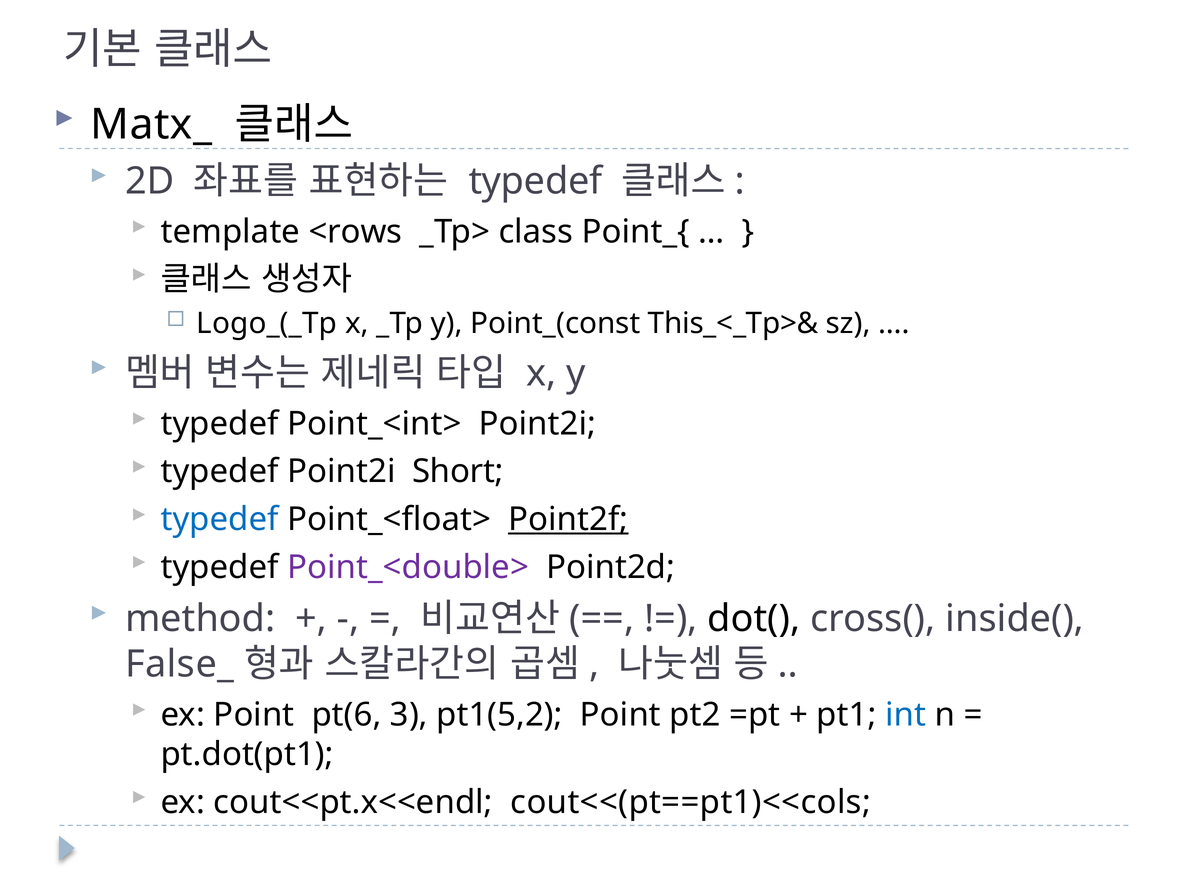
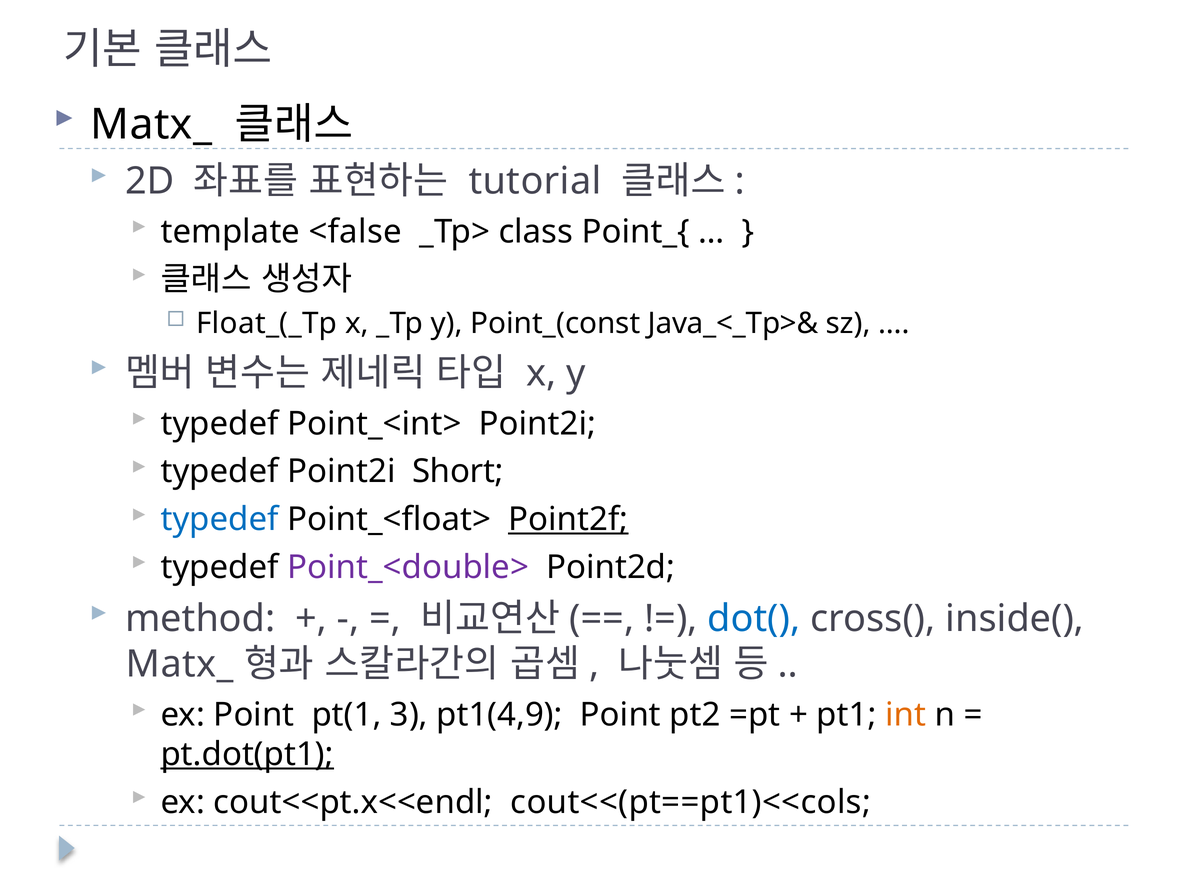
typedef: typedef -> tutorial (535, 181)
<rows: <rows -> <false (355, 232)
Logo_(_Tp: Logo_(_Tp -> Float_(_Tp (267, 324)
This_<_Tp>&: This_<_Tp>& -> Java_<_Tp>& (733, 324)
dot( colour: black -> blue (754, 619)
False_: False_ -> Matx_ (180, 664)
pt(6: pt(6 -> pt(1 (346, 715)
pt1(5,2: pt1(5,2 -> pt1(4,9 (500, 715)
int colour: blue -> orange (906, 715)
pt.dot(pt1 underline: none -> present (247, 754)
